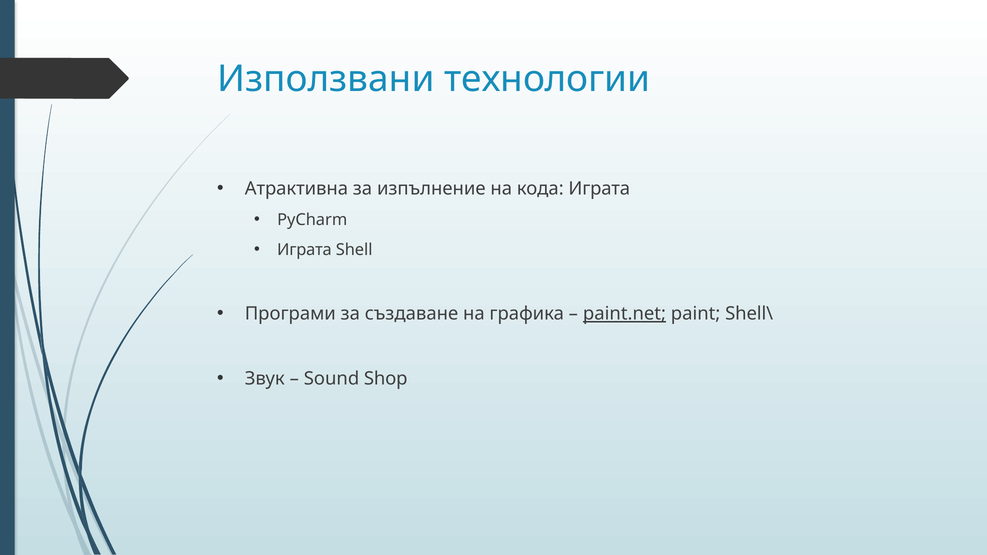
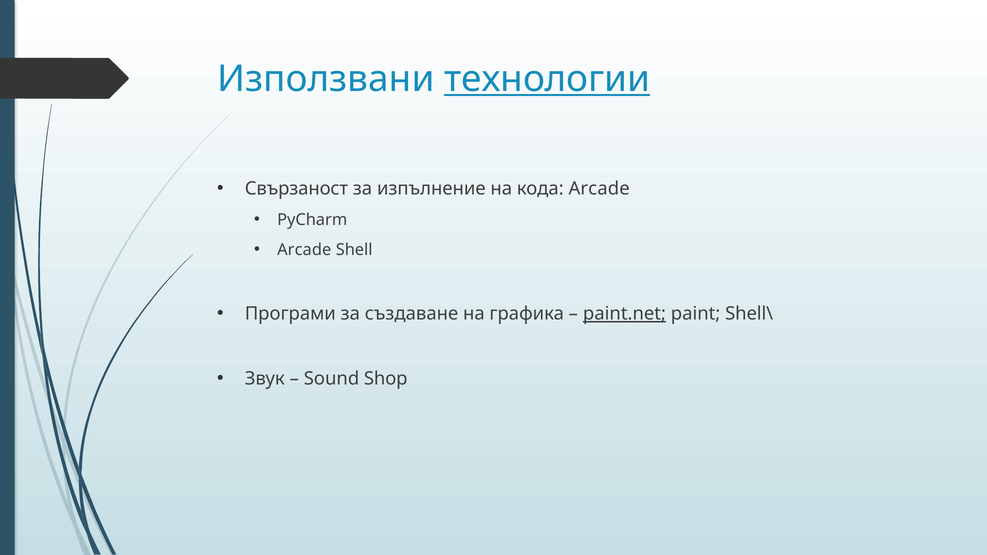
технологии underline: none -> present (547, 79)
Атрактивна: Атрактивна -> Свързаност (296, 189)
кода Играта: Играта -> Arcade (599, 189)
Играта: Играта -> Arcade (304, 250)
